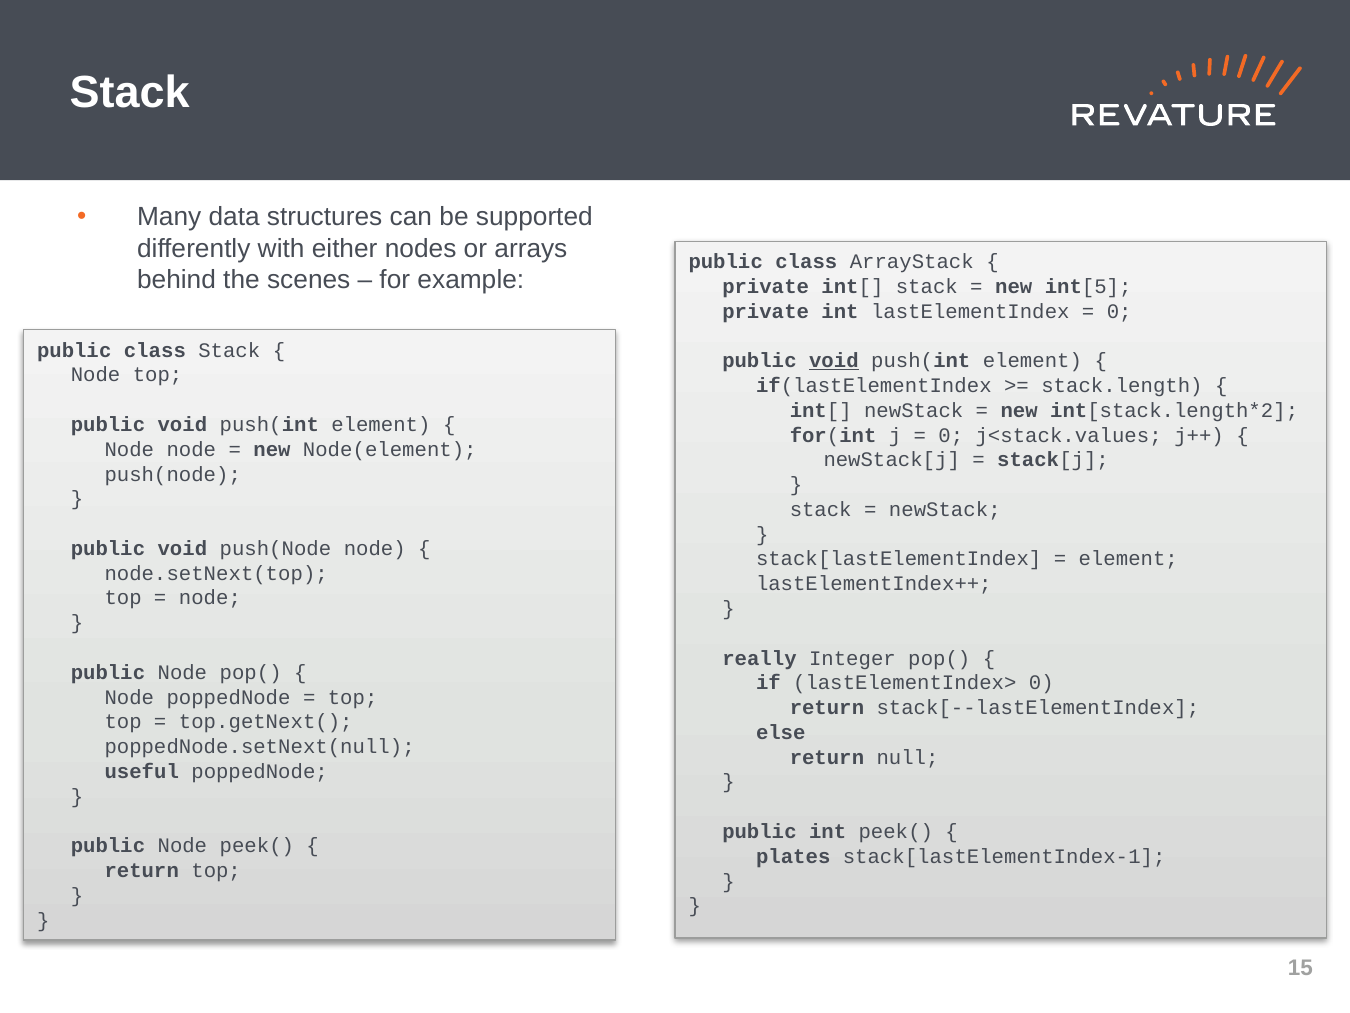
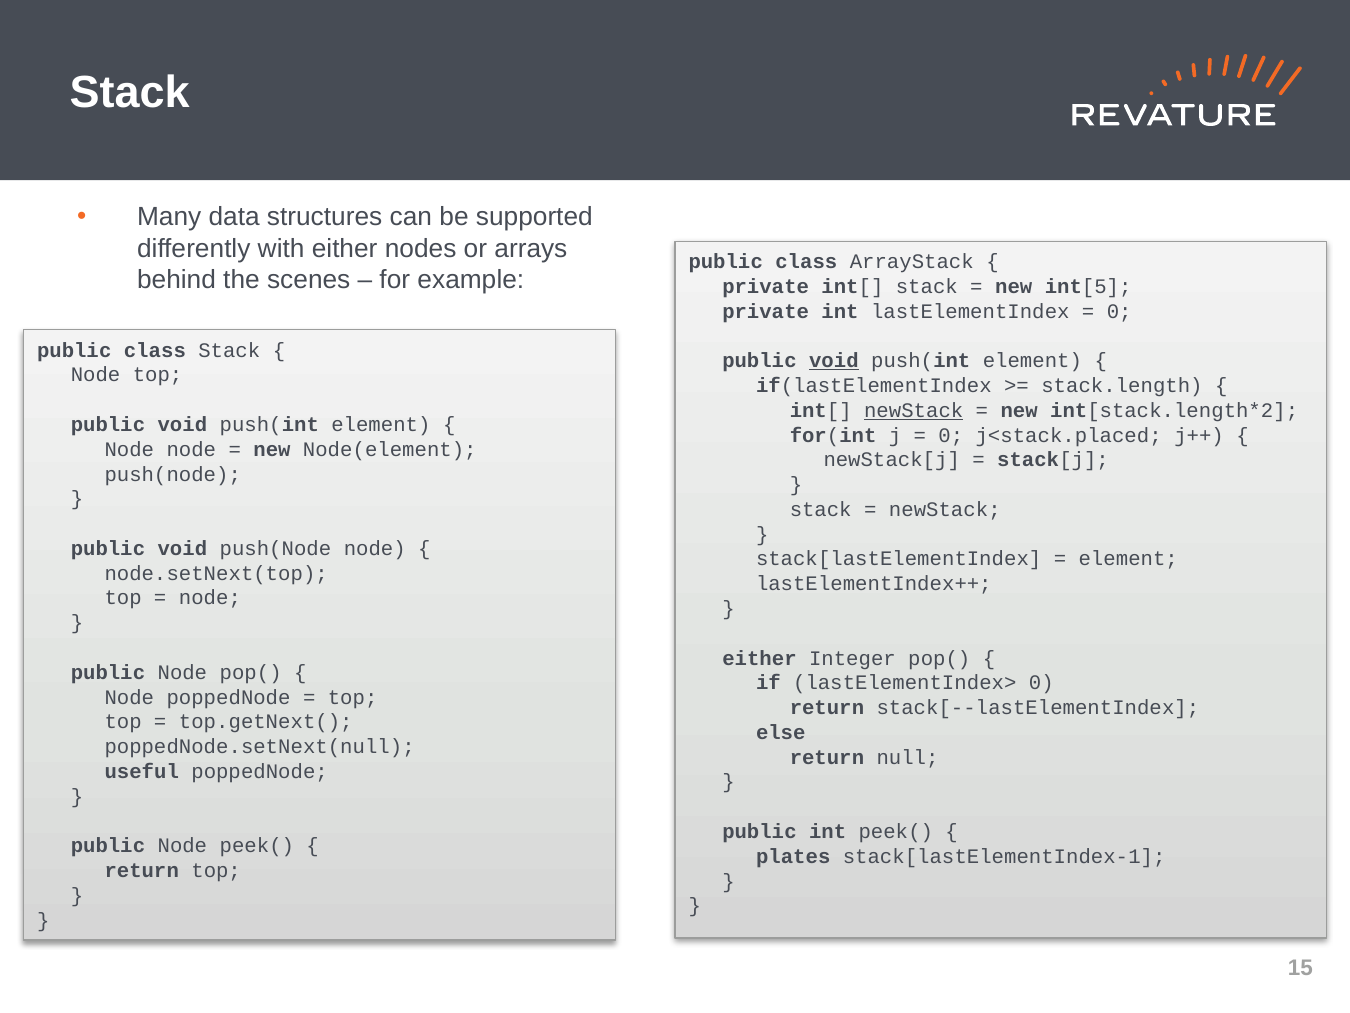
newStack underline: none -> present (914, 410)
j<stack.values: j<stack.values -> j<stack.placed (1069, 435)
really: really -> either (759, 658)
